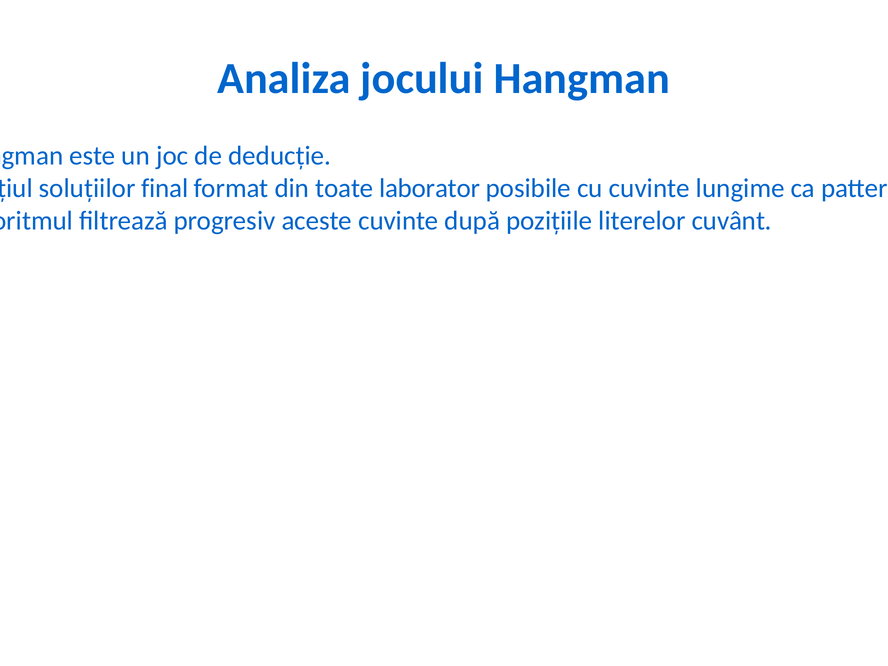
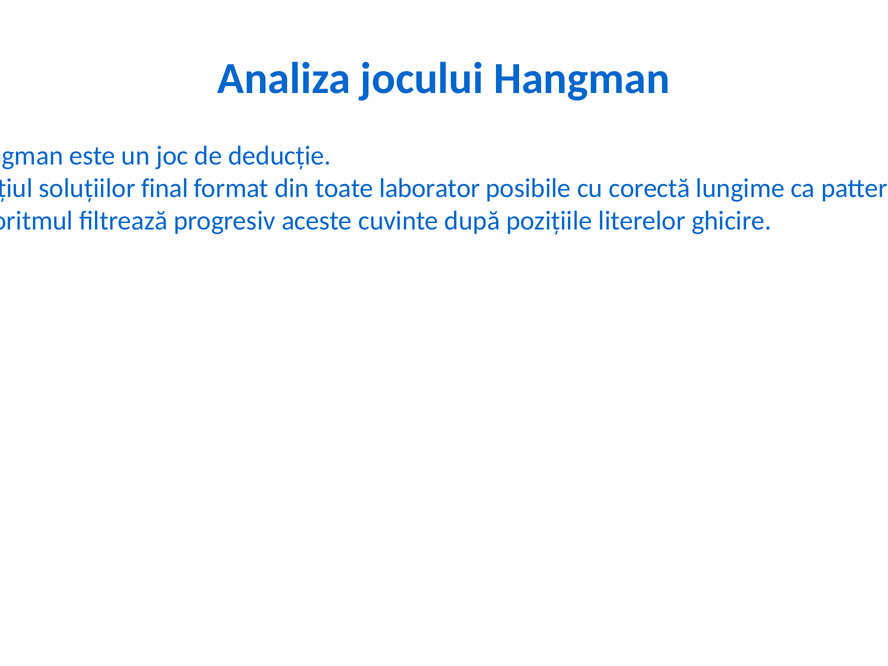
cu cuvinte: cuvinte -> corectă (649, 188)
cuvânt: cuvânt -> ghicire (732, 221)
